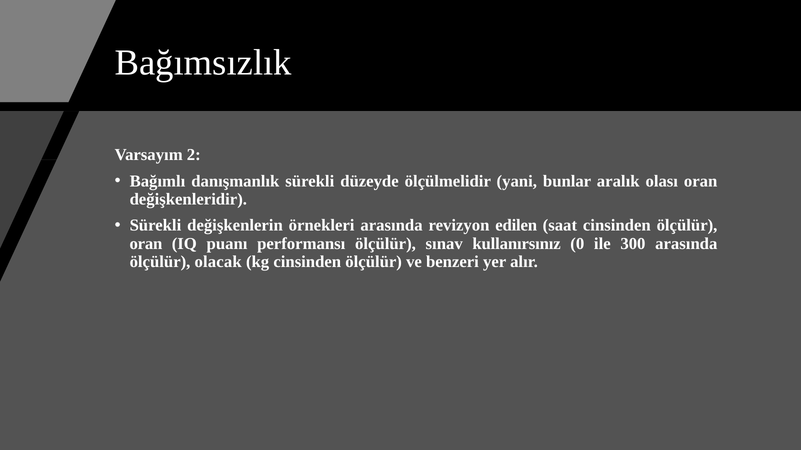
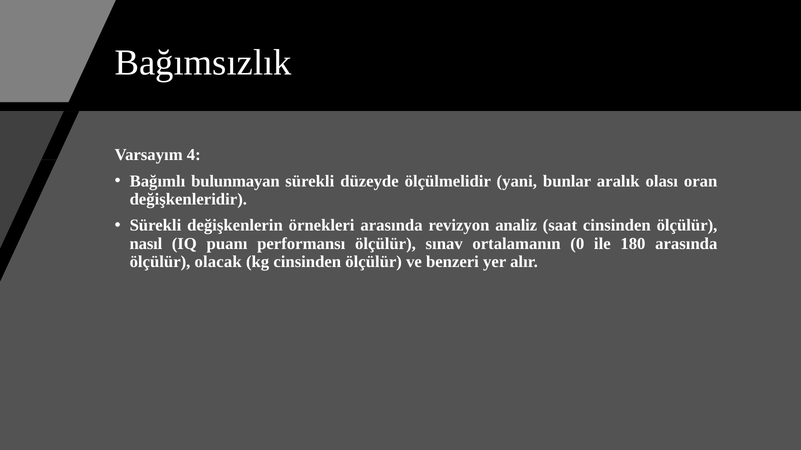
2: 2 -> 4 (194, 155)
danışmanlık: danışmanlık -> bulunmayan (235, 181)
edilen: edilen -> analiz (516, 226)
oran: oran -> nasıl (146, 244)
kullanırsınız: kullanırsınız -> ortalamanın (517, 244)
300: 300 -> 180 (633, 244)
